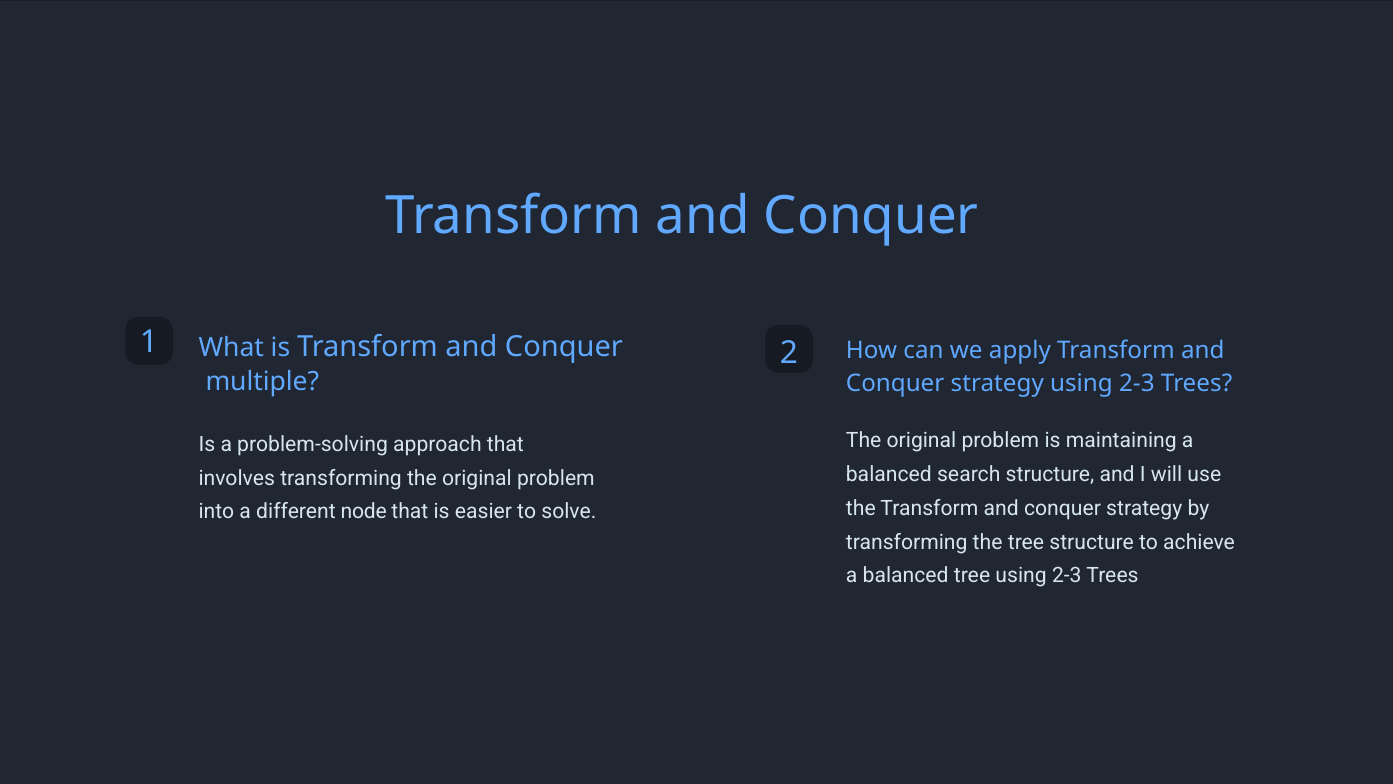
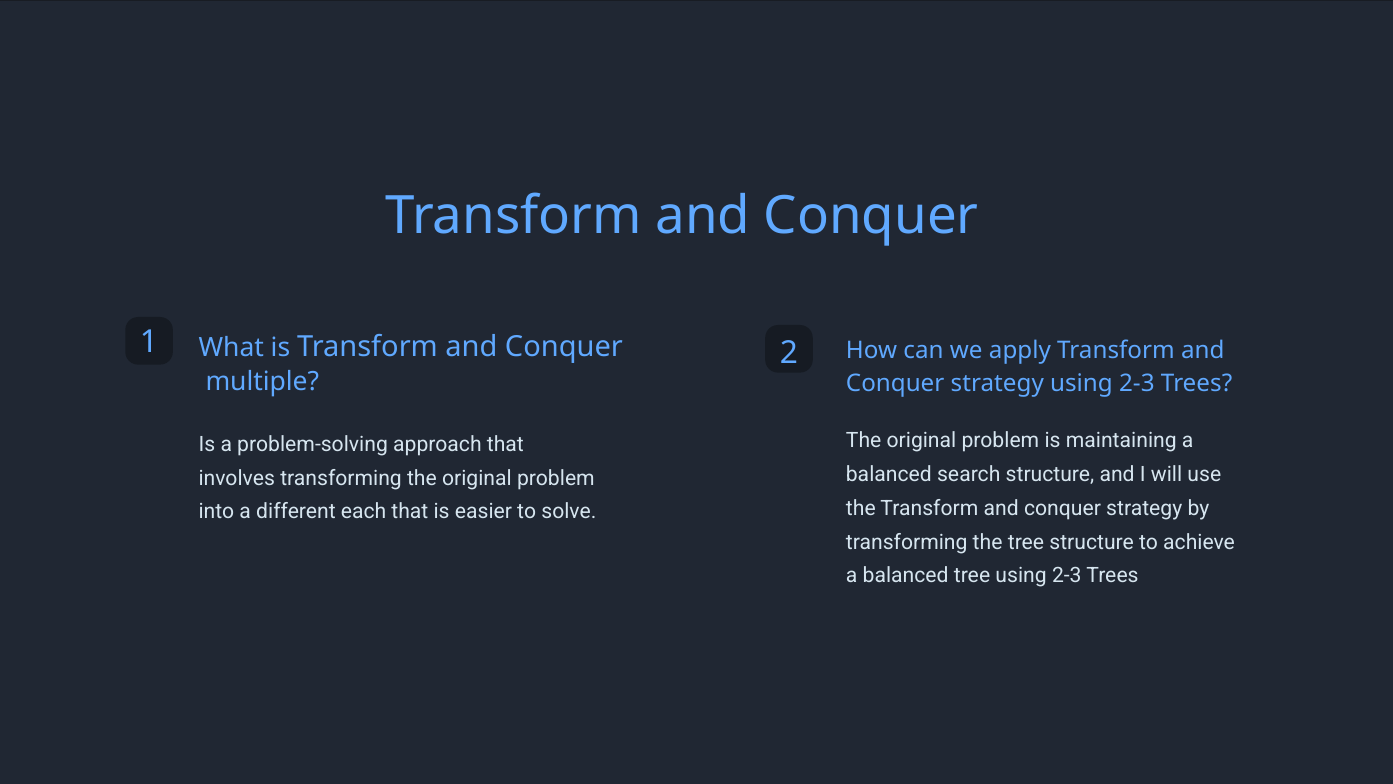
node: node -> each (364, 512)
